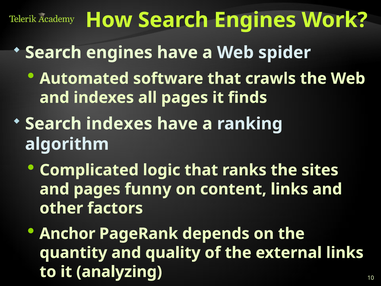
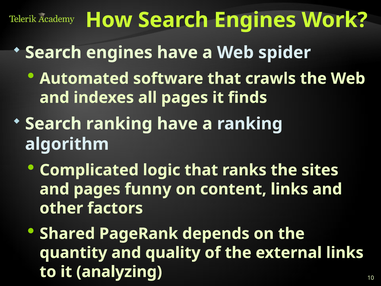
Search indexes: indexes -> ranking (119, 124)
Anchor: Anchor -> Shared (67, 233)
